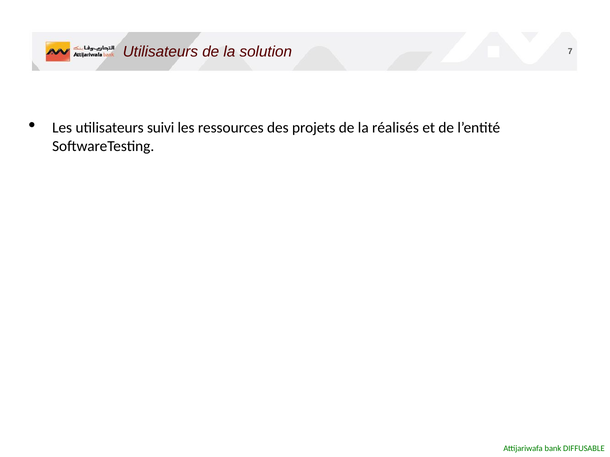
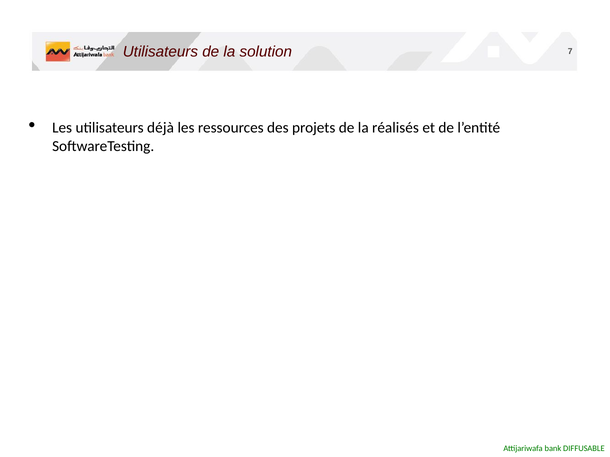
suivi: suivi -> déjà (161, 128)
